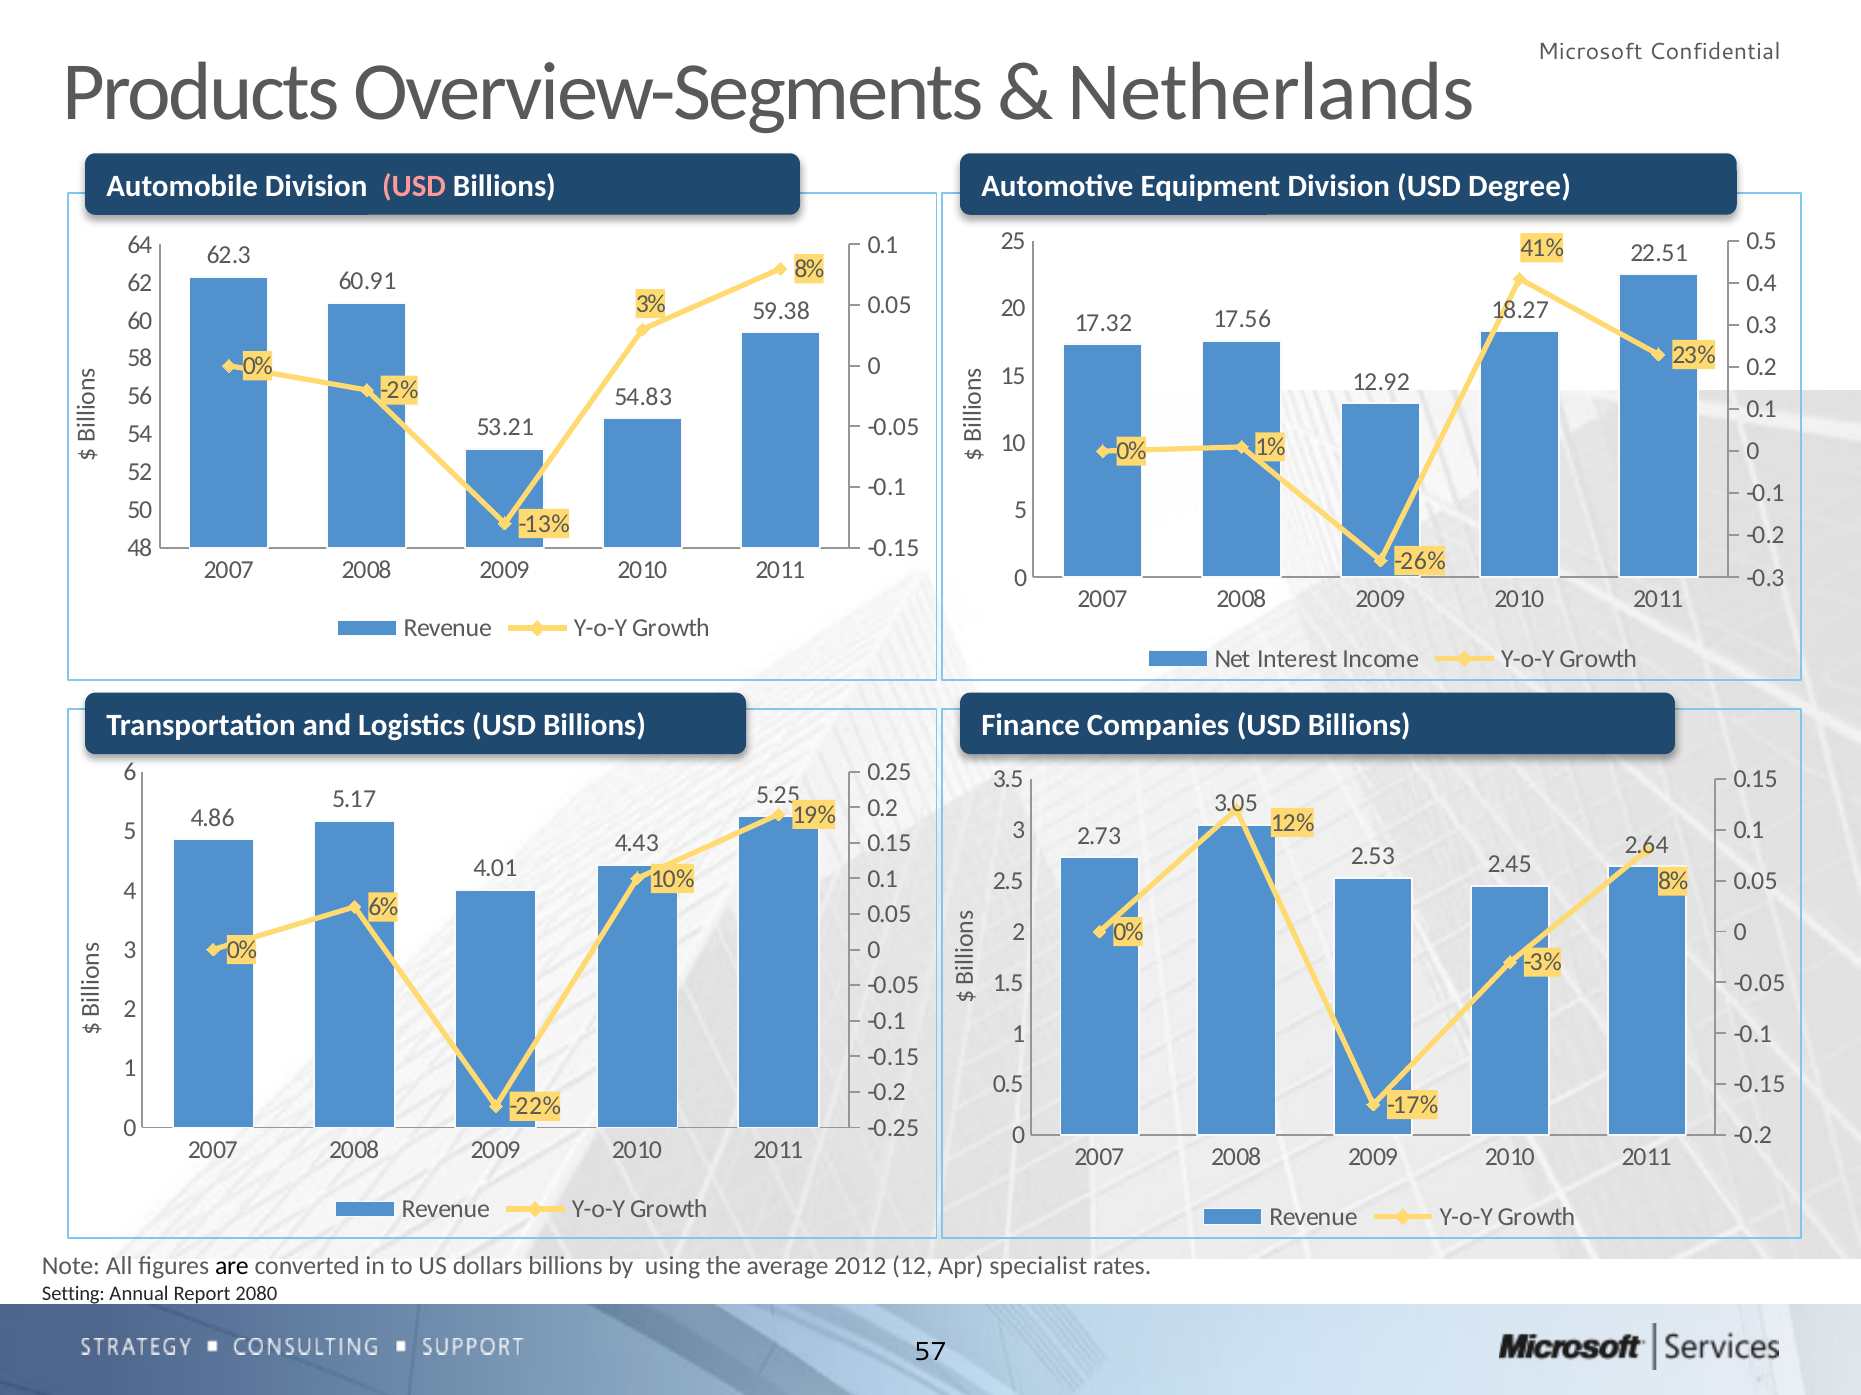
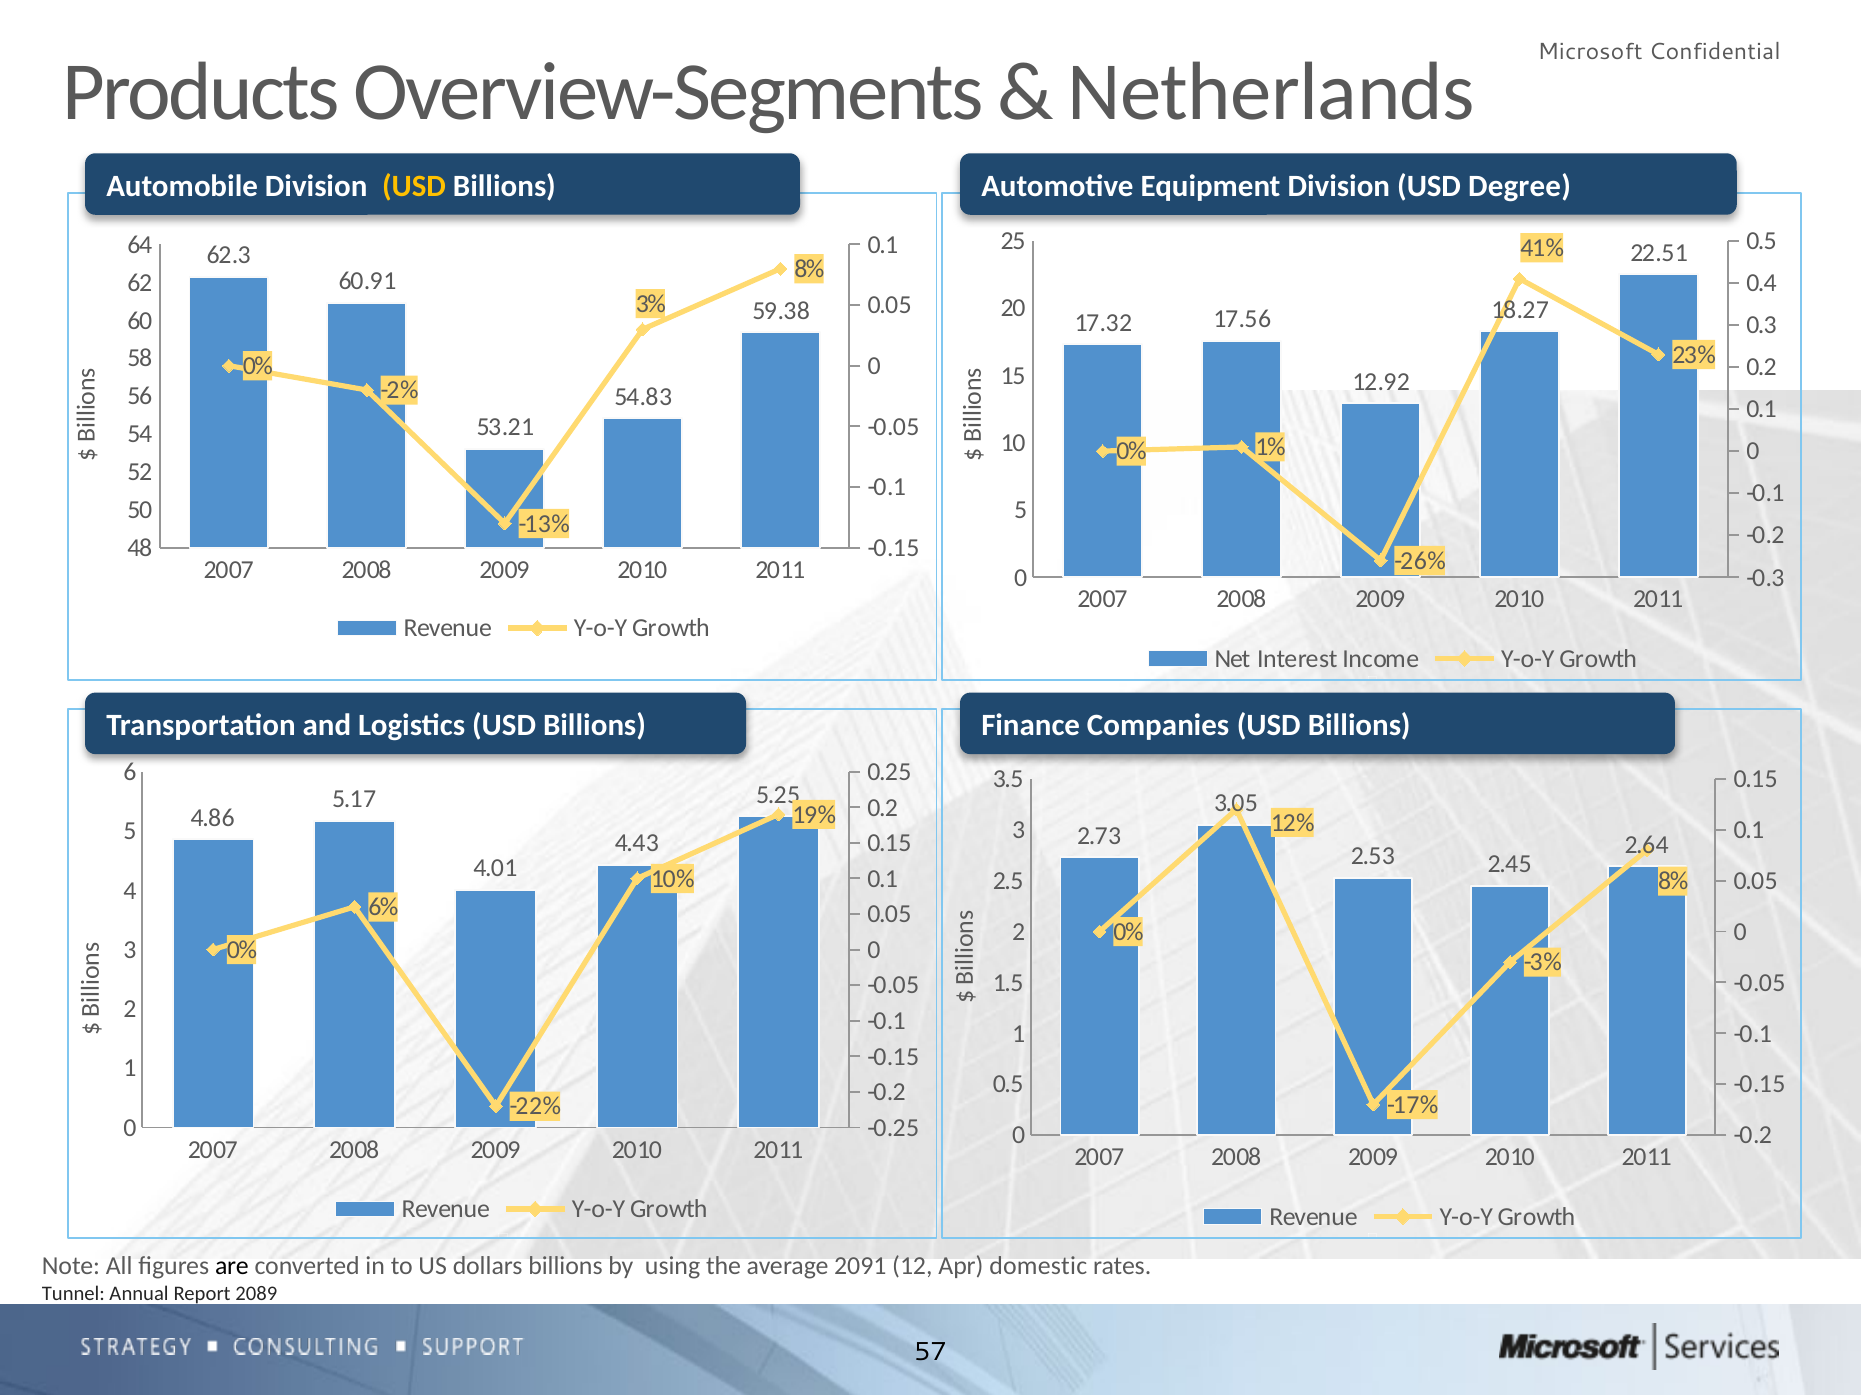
USD colour: pink -> yellow (414, 186)
2012: 2012 -> 2091 (860, 1266)
specialist: specialist -> domestic (1038, 1266)
Setting: Setting -> Tunnel (73, 1295)
2080: 2080 -> 2089 (256, 1295)
